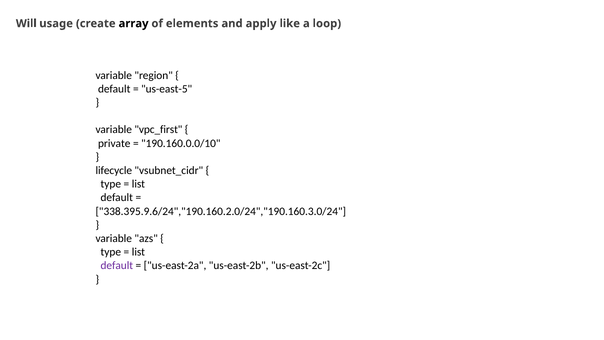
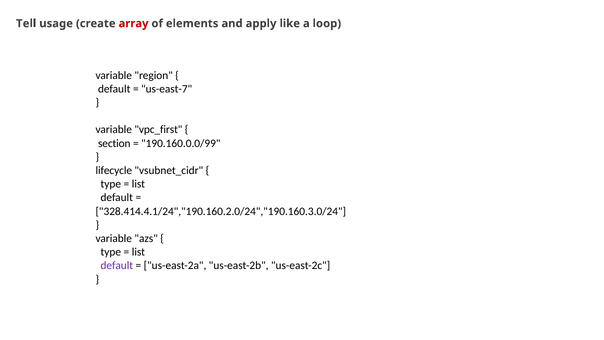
Will: Will -> Tell (26, 23)
array colour: black -> red (134, 23)
us-east-5: us-east-5 -> us-east-7 (167, 89)
private: private -> section (114, 143)
190.160.0.0/10: 190.160.0.0/10 -> 190.160.0.0/99 (181, 143)
338.395.9.6/24","190.160.2.0/24","190.160.3.0/24: 338.395.9.6/24","190.160.2.0/24","190.160.3.0/24 -> 328.414.4.1/24","190.160.2.0/24","190.160.3.0/24 (221, 211)
